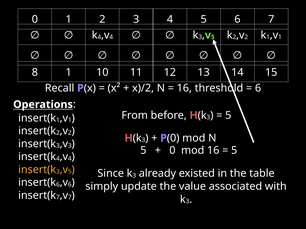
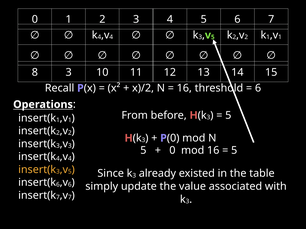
8 1: 1 -> 3 (69, 72)
